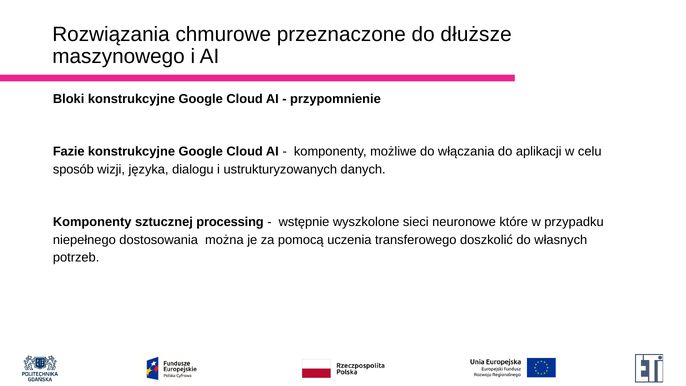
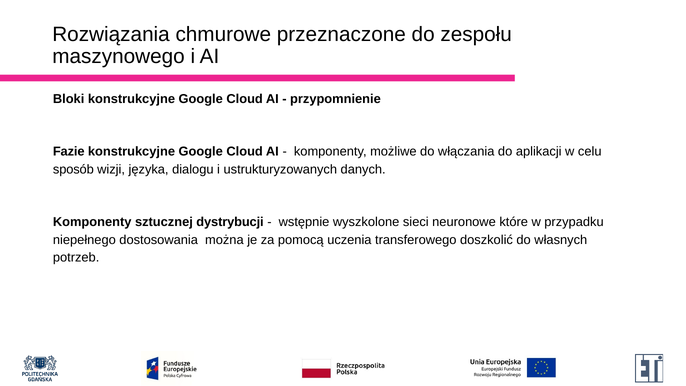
dłuższe: dłuższe -> zespołu (476, 34)
processing: processing -> dystrybucji (230, 222)
